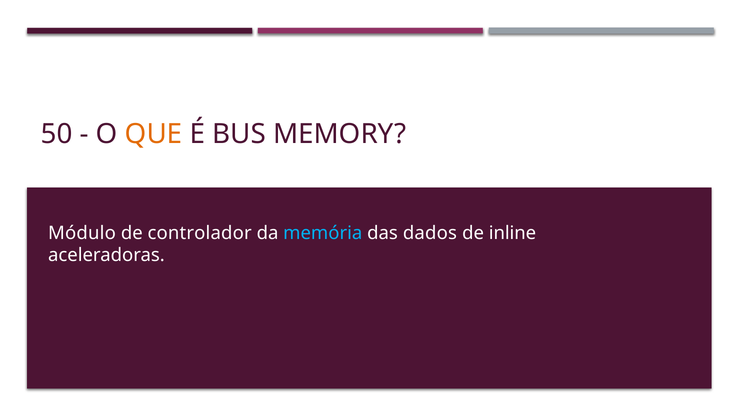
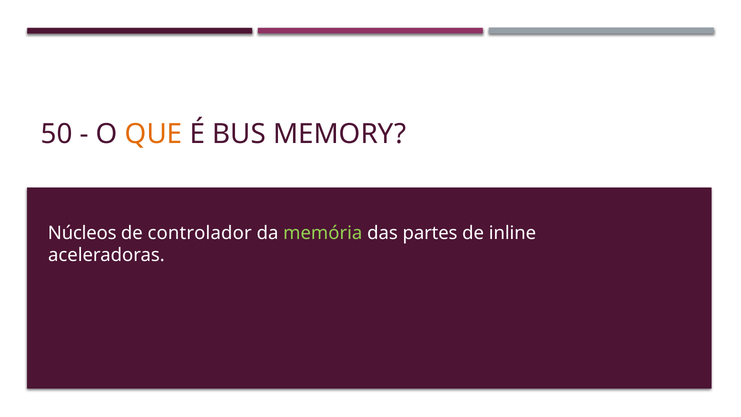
Módulo: Módulo -> Núcleos (82, 233)
memória colour: light blue -> light green (323, 233)
dados: dados -> partes (430, 233)
